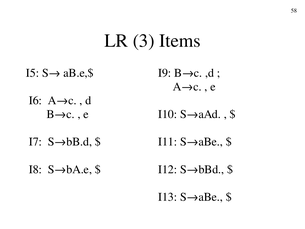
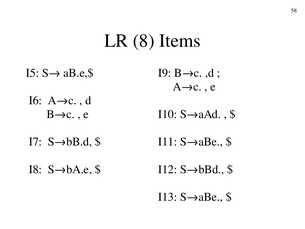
3: 3 -> 8 (144, 41)
